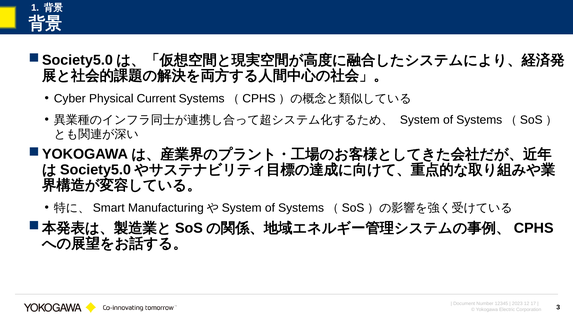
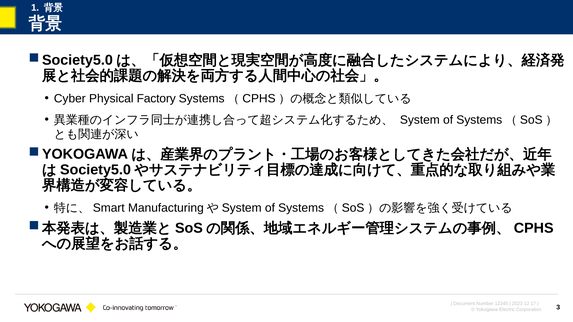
Current: Current -> Factory (156, 99)
